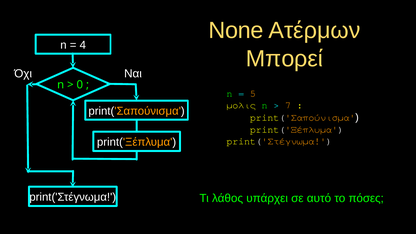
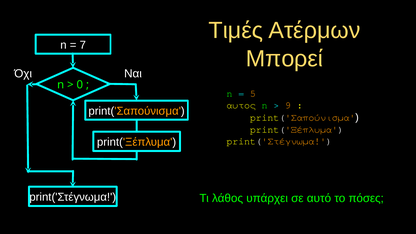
None: None -> Τιμές (236, 31)
4: 4 -> 7 (83, 45)
μόλις: μόλις -> αυτός (241, 105)
7: 7 -> 9 (288, 105)
